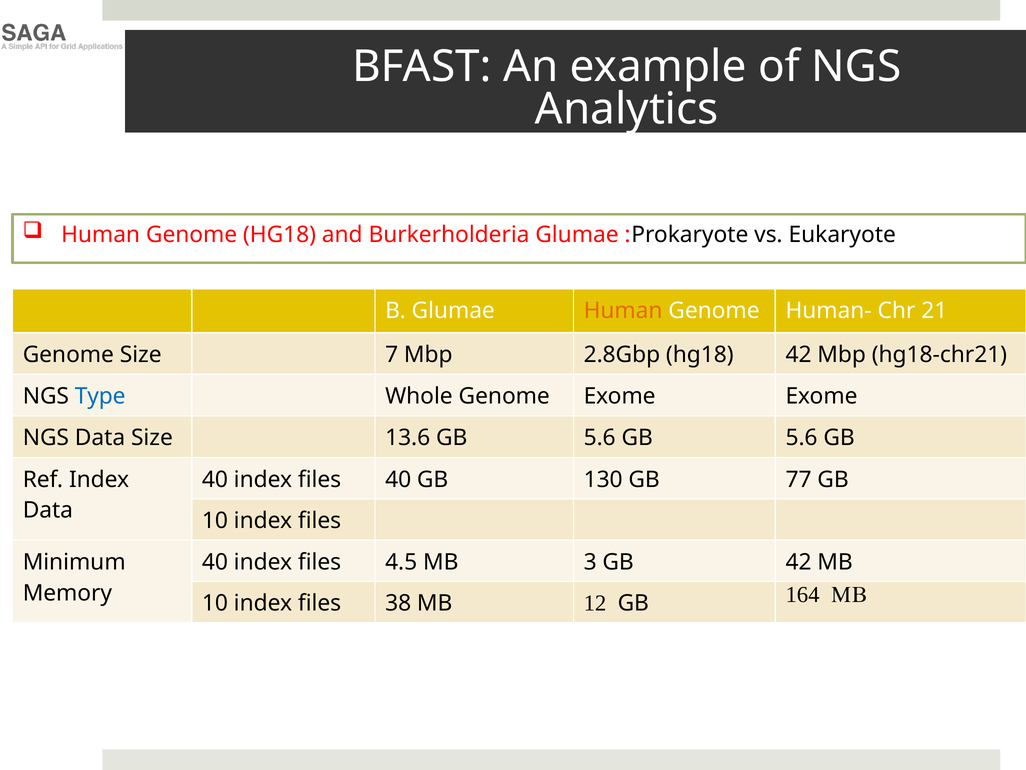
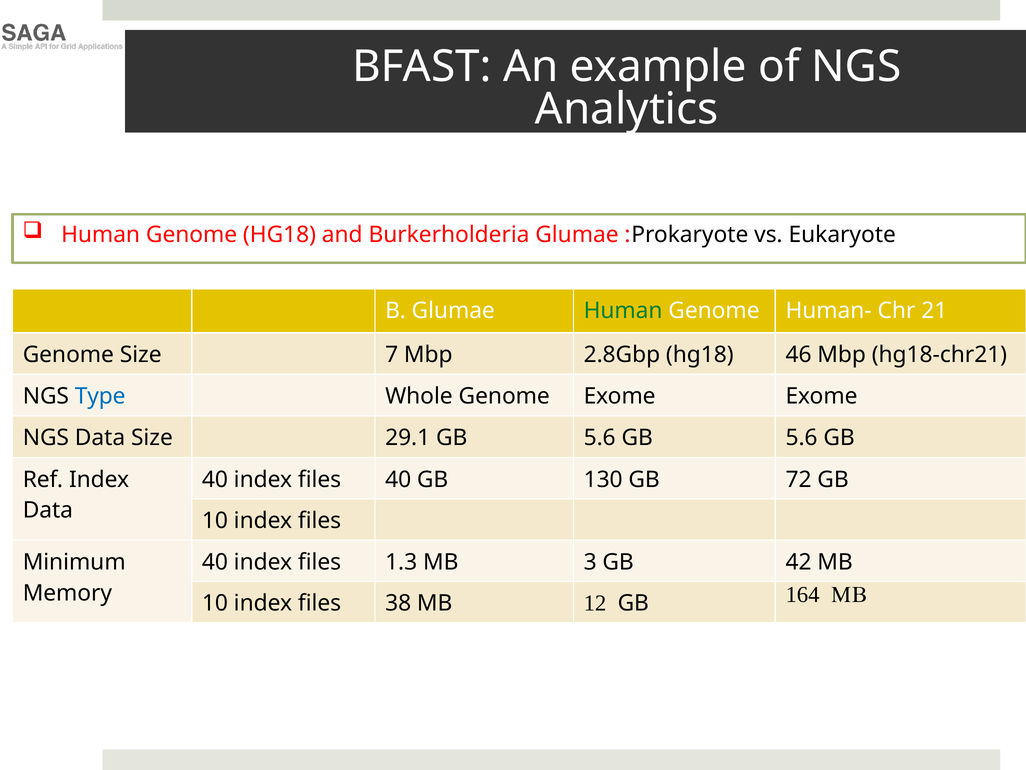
Human colour: orange -> green (623, 311)
hg18 42: 42 -> 46 (799, 354)
13.6: 13.6 -> 29.1 (408, 438)
77: 77 -> 72 (799, 479)
4.5: 4.5 -> 1.3 (401, 562)
